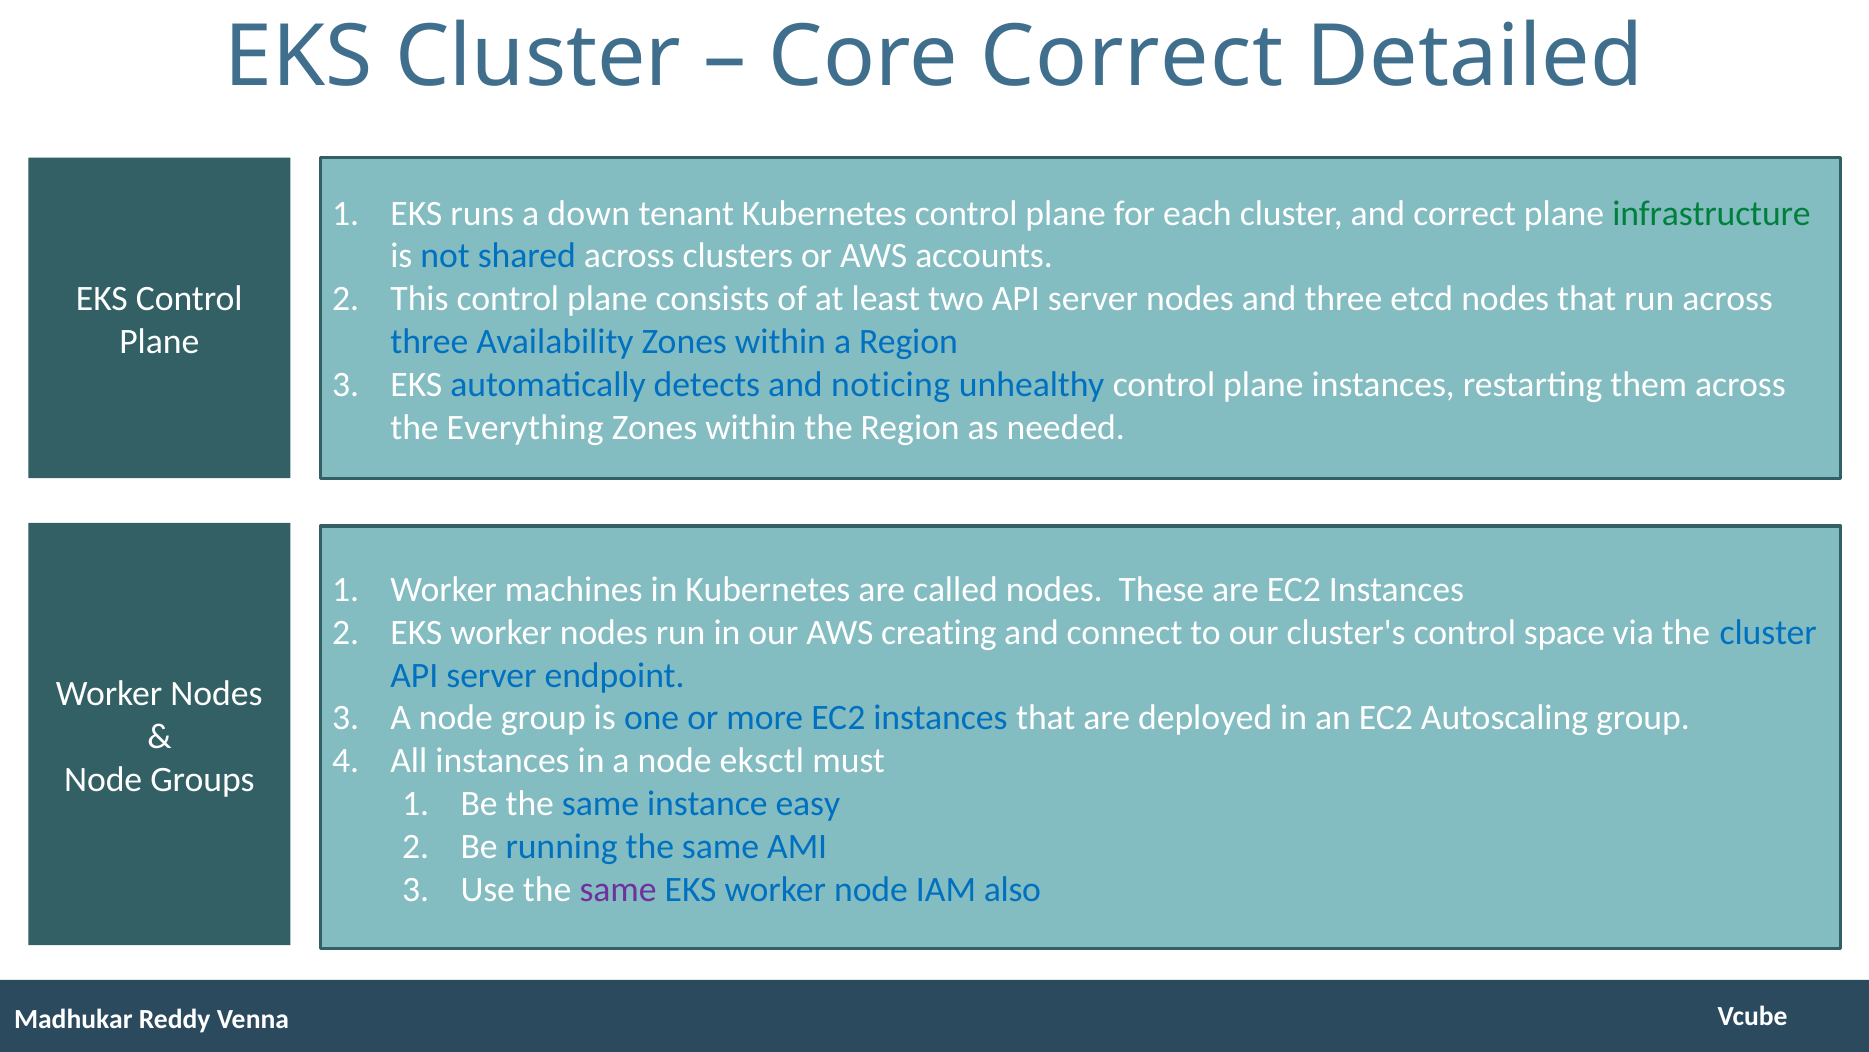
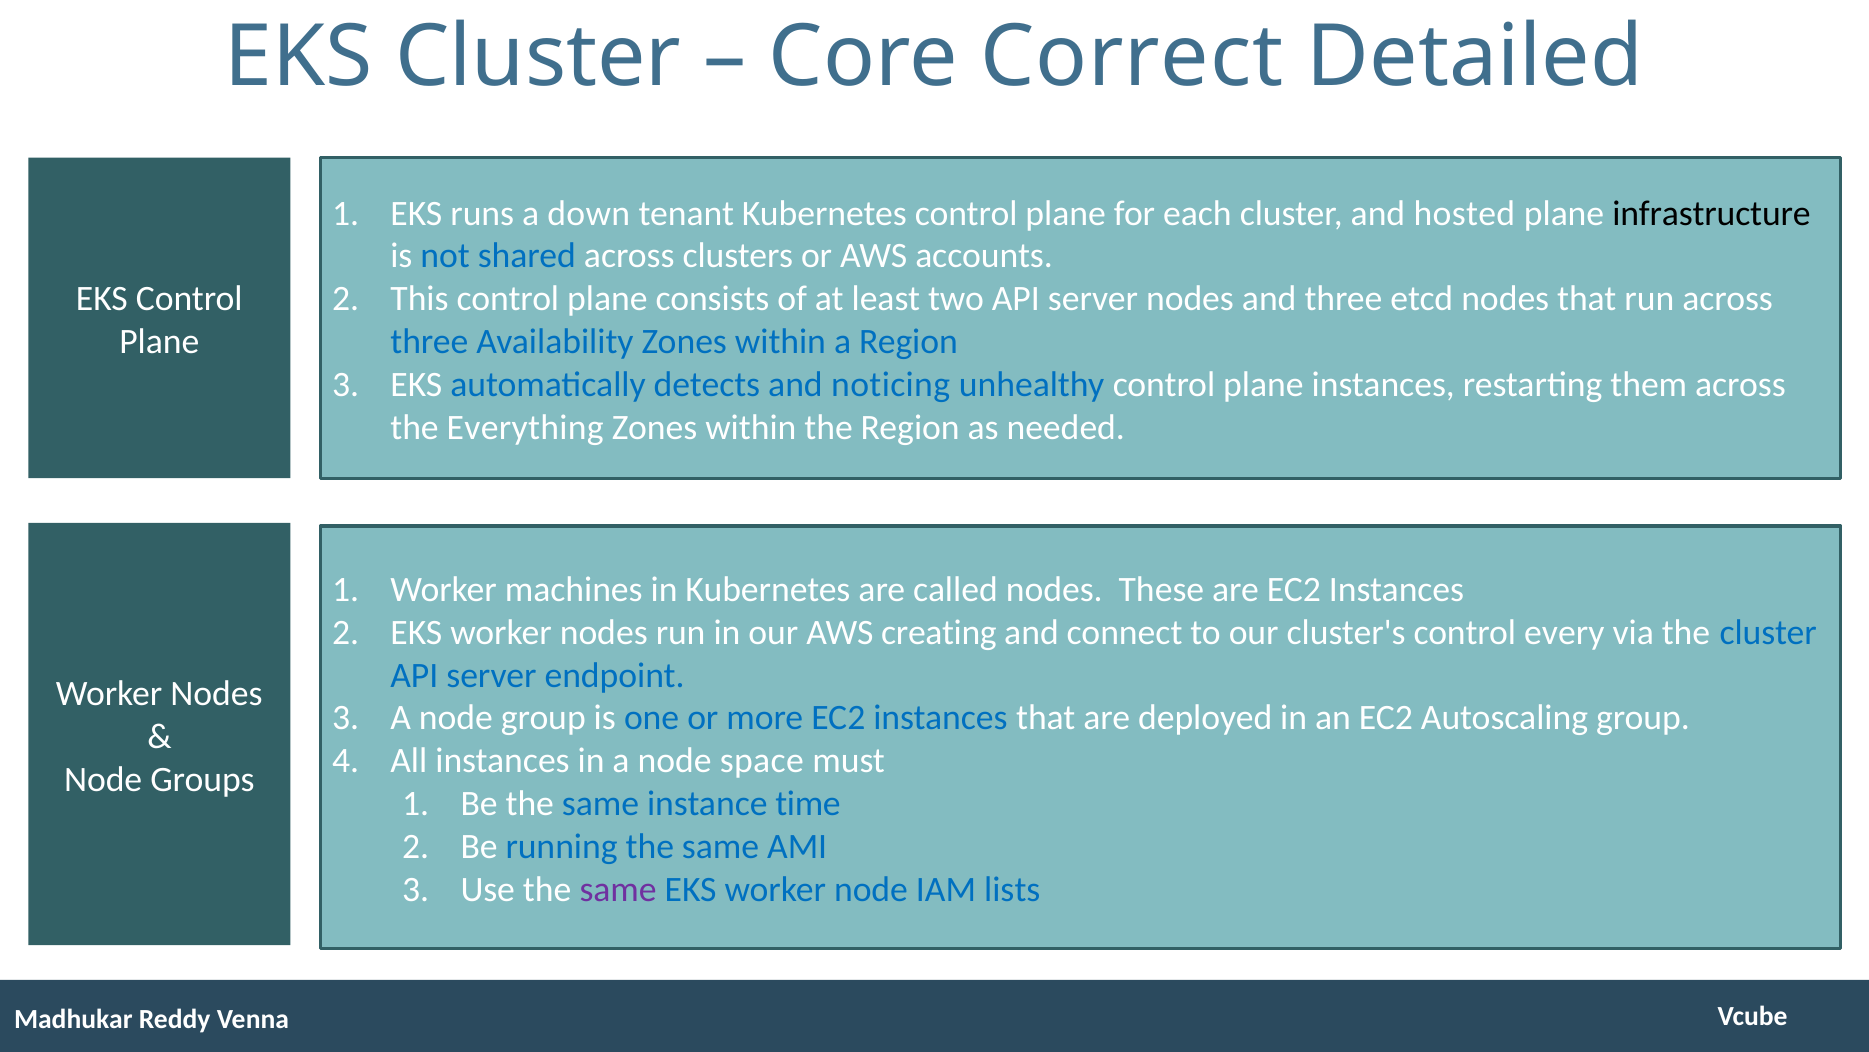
and correct: correct -> hosted (1464, 213)
infrastructure colour: green -> black (1711, 213)
space: space -> every (1564, 632)
eksctl: eksctl -> space (762, 761)
easy: easy -> time (808, 803)
also: also -> lists (1012, 889)
